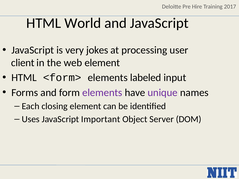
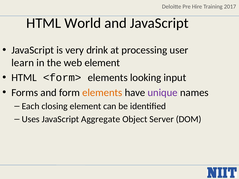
jokes: jokes -> drink (97, 50)
client: client -> learn (23, 63)
labeled: labeled -> looking (146, 78)
elements colour: purple -> orange (102, 93)
Important: Important -> Aggregate (101, 119)
